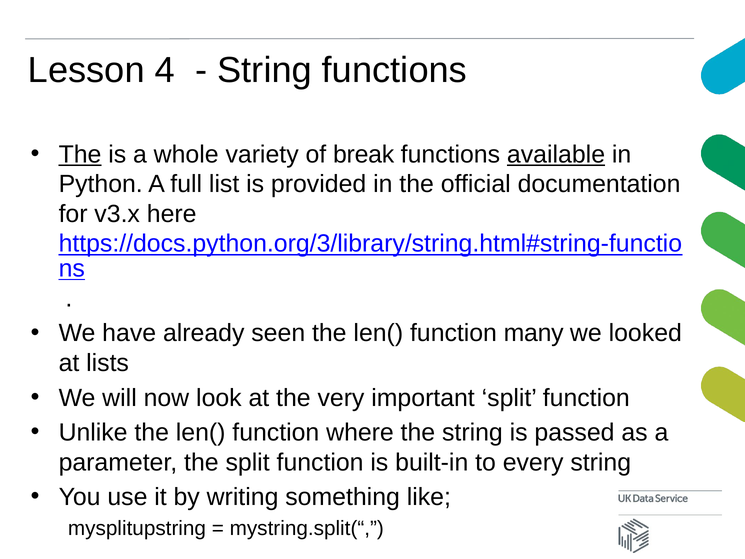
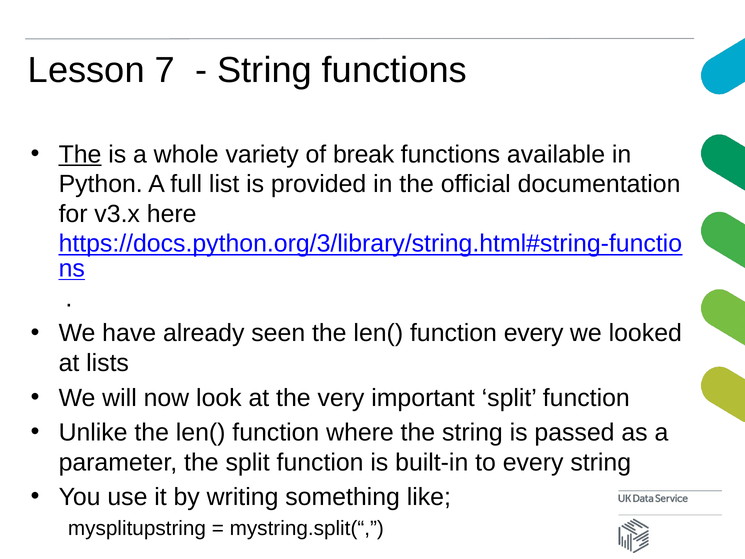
4: 4 -> 7 (165, 70)
available underline: present -> none (556, 154)
function many: many -> every (534, 333)
